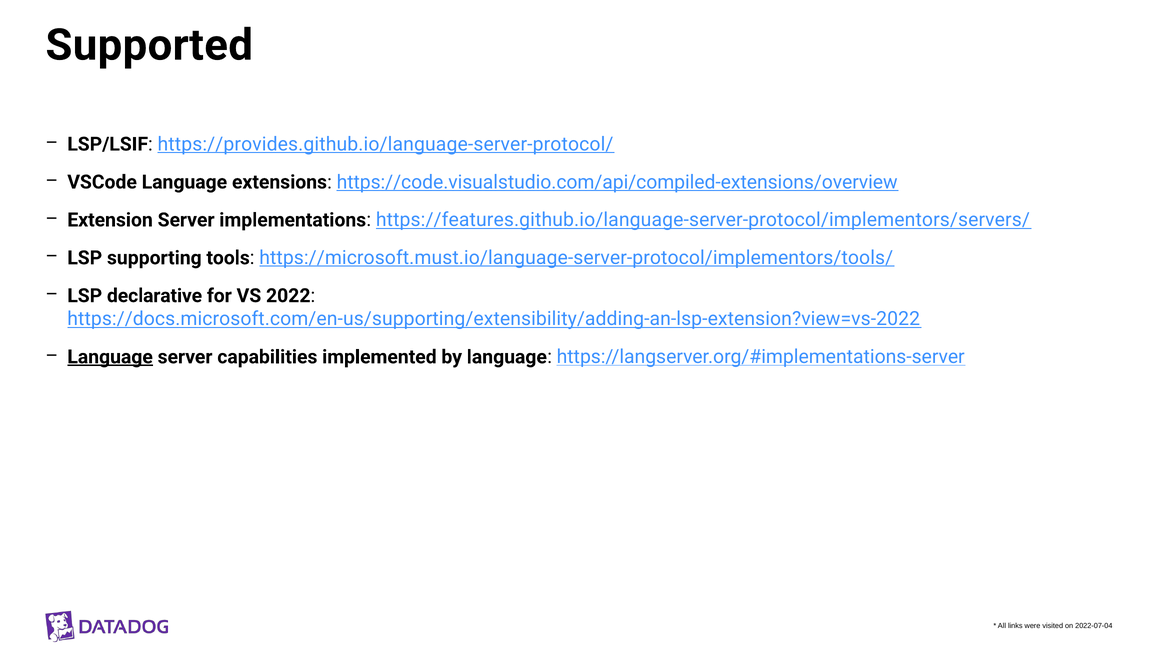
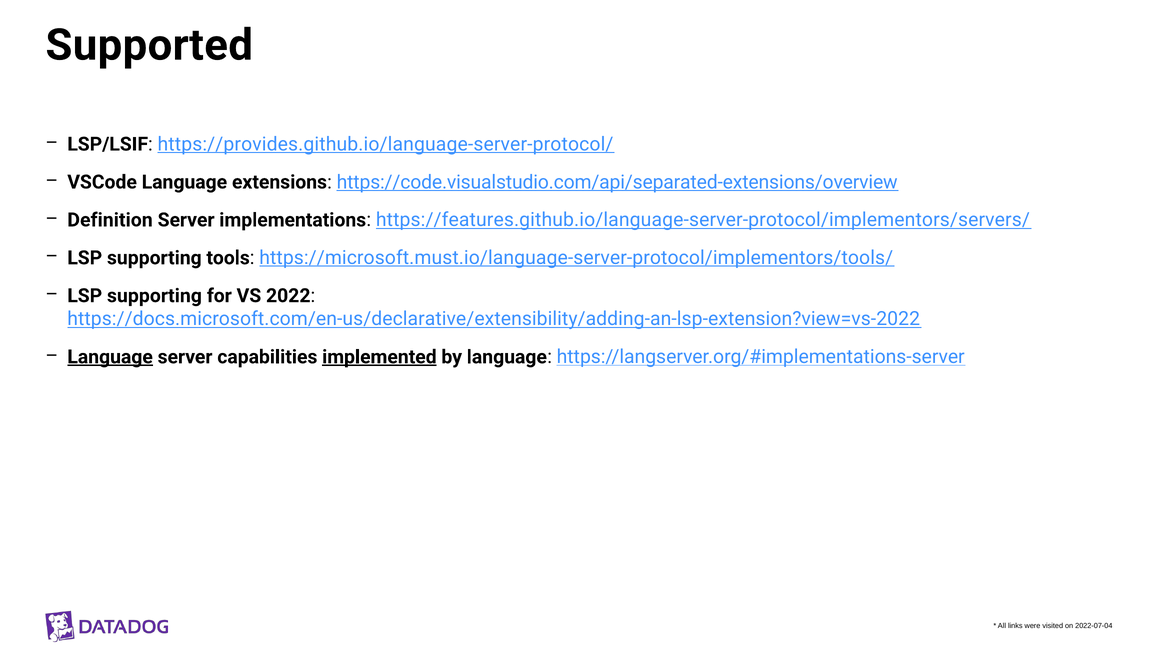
https://code.visualstudio.com/api/compiled-extensions/overview: https://code.visualstudio.com/api/compiled-extensions/overview -> https://code.visualstudio.com/api/separated-extensions/overview (617, 182)
Extension: Extension -> Definition (110, 220)
declarative: declarative -> supporting (154, 296)
https://docs.microsoft.com/en-us/supporting/extensibility/adding-an-lsp-extension?view=vs-2022: https://docs.microsoft.com/en-us/supporting/extensibility/adding-an-lsp-extension?view=vs-2022 -> https://docs.microsoft.com/en-us/declarative/extensibility/adding-an-lsp-extension?view=vs-2022 (494, 319)
implemented underline: none -> present (379, 357)
